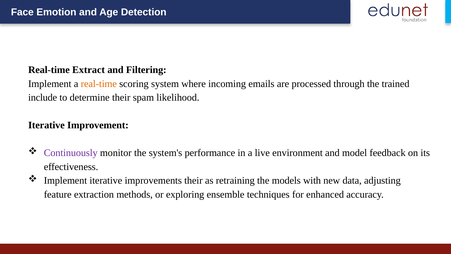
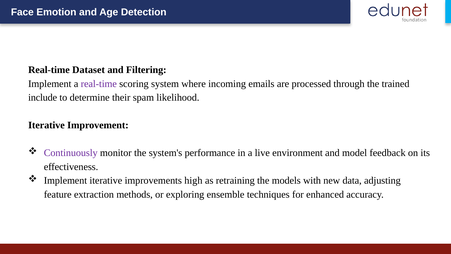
Extract: Extract -> Dataset (89, 70)
real-time colour: orange -> purple (99, 84)
improvements their: their -> high (193, 180)
